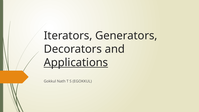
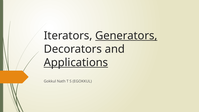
Generators underline: none -> present (126, 36)
